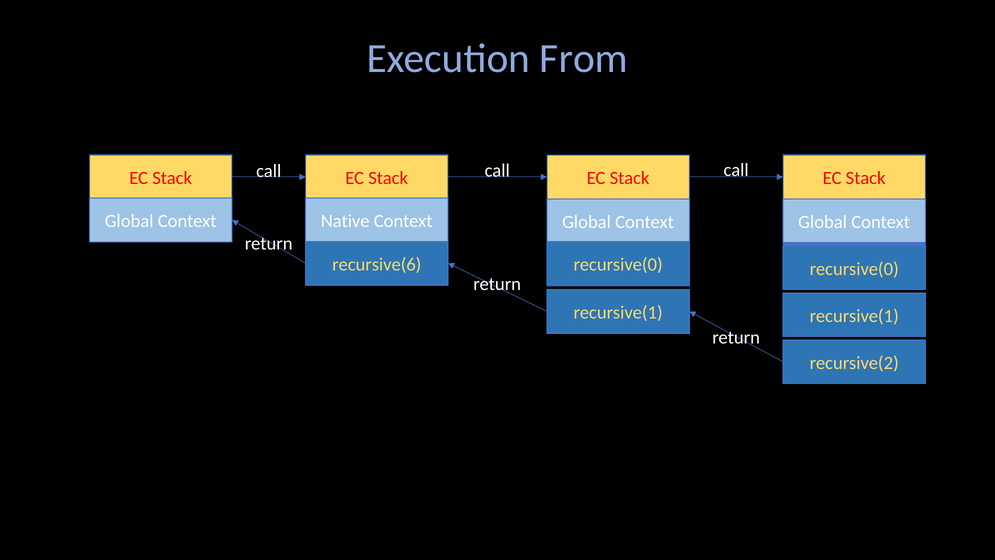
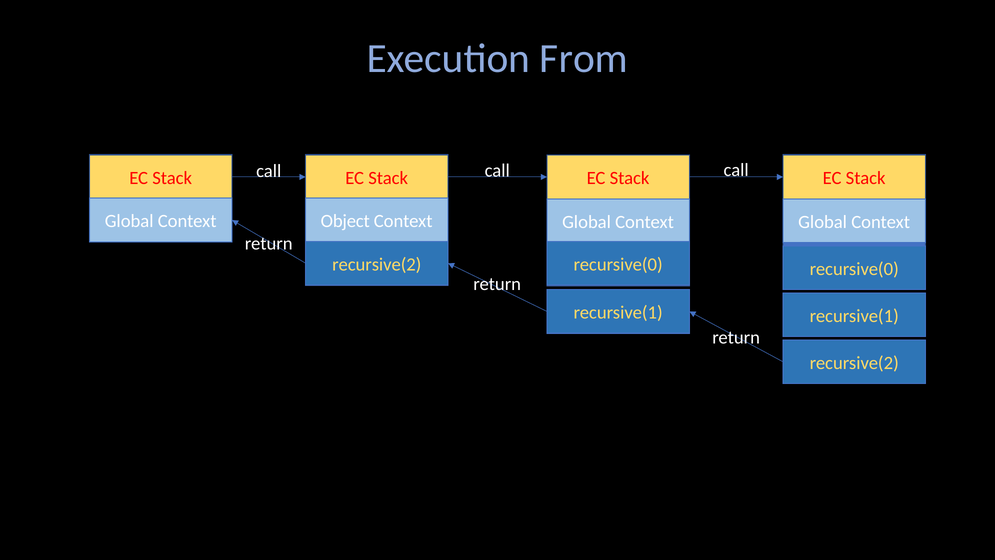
Native: Native -> Object (345, 221)
recursive(6: recursive(6 -> recursive(2 (377, 264)
